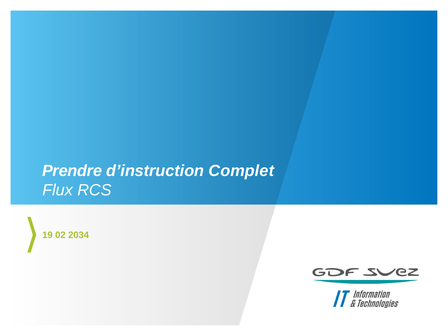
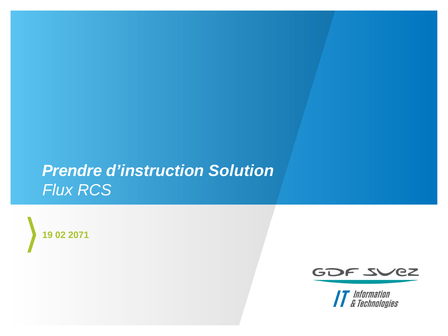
Complet: Complet -> Solution (241, 171)
2034: 2034 -> 2071 (79, 235)
